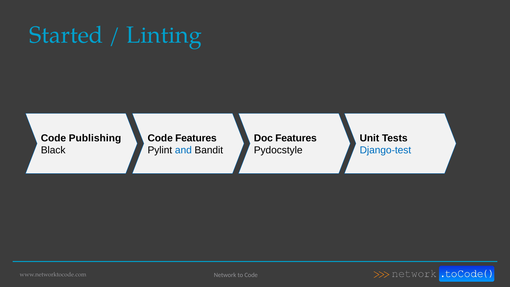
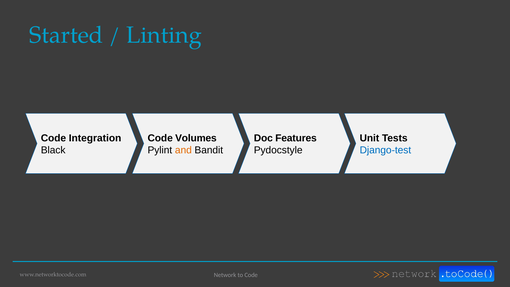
Publishing: Publishing -> Integration (95, 138)
Code Features: Features -> Volumes (196, 138)
and colour: blue -> orange (183, 150)
